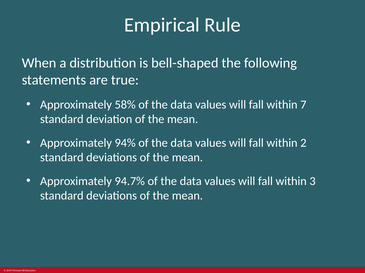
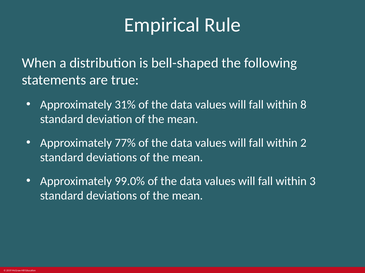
58%: 58% -> 31% (125, 105)
7: 7 -> 8 (303, 105)
94%: 94% -> 77% (125, 143)
94.7%: 94.7% -> 99.0% (130, 182)
